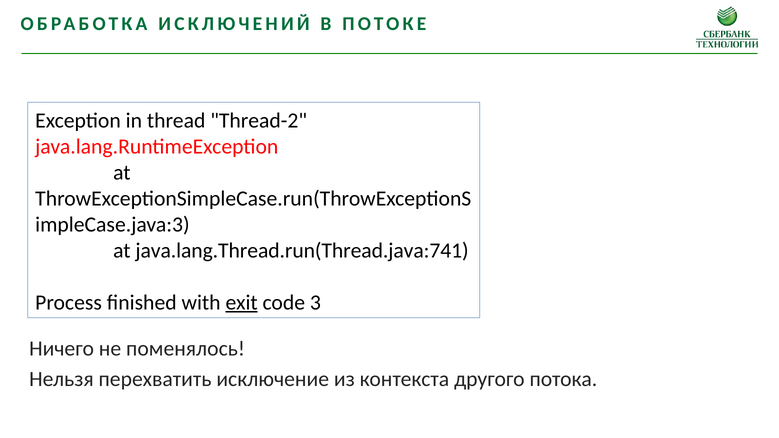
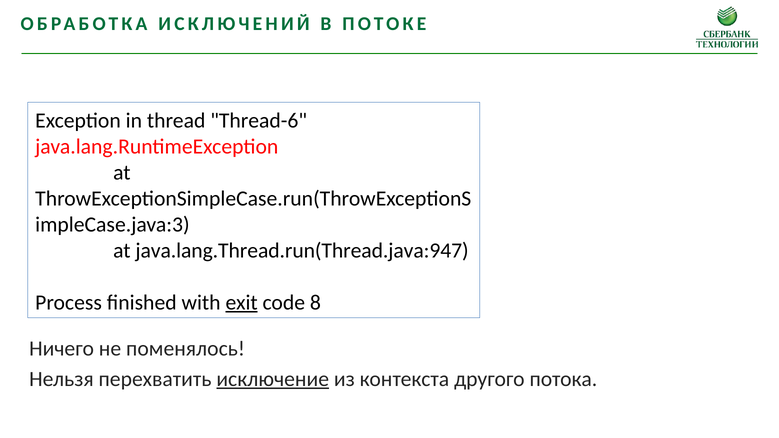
Thread-2: Thread-2 -> Thread-6 (259, 121)
java.lang.Thread.run(Thread.java:741: java.lang.Thread.run(Thread.java:741 -> java.lang.Thread.run(Thread.java:947 (302, 251)
3: 3 -> 8 (315, 303)
исключение underline: none -> present (273, 379)
